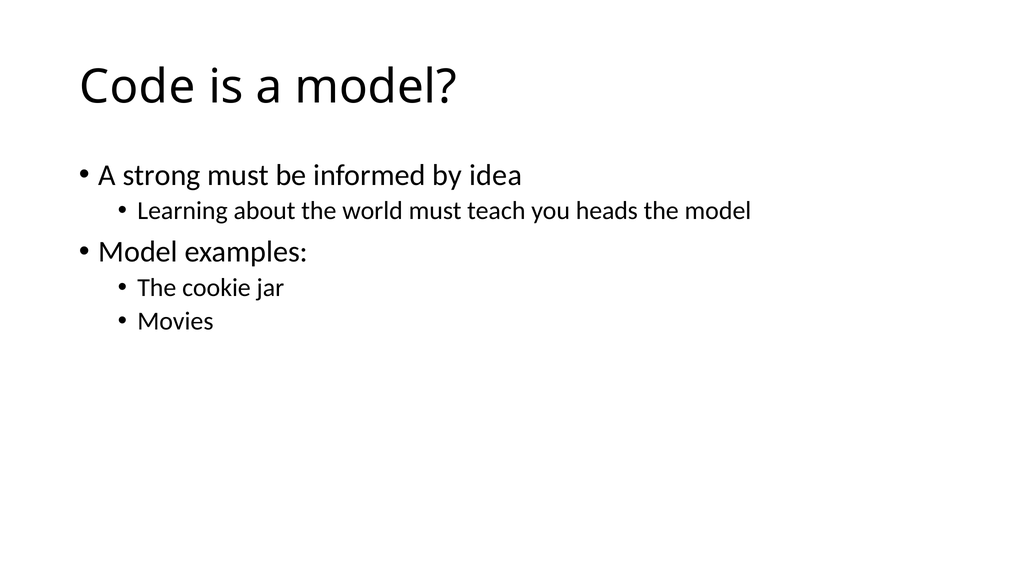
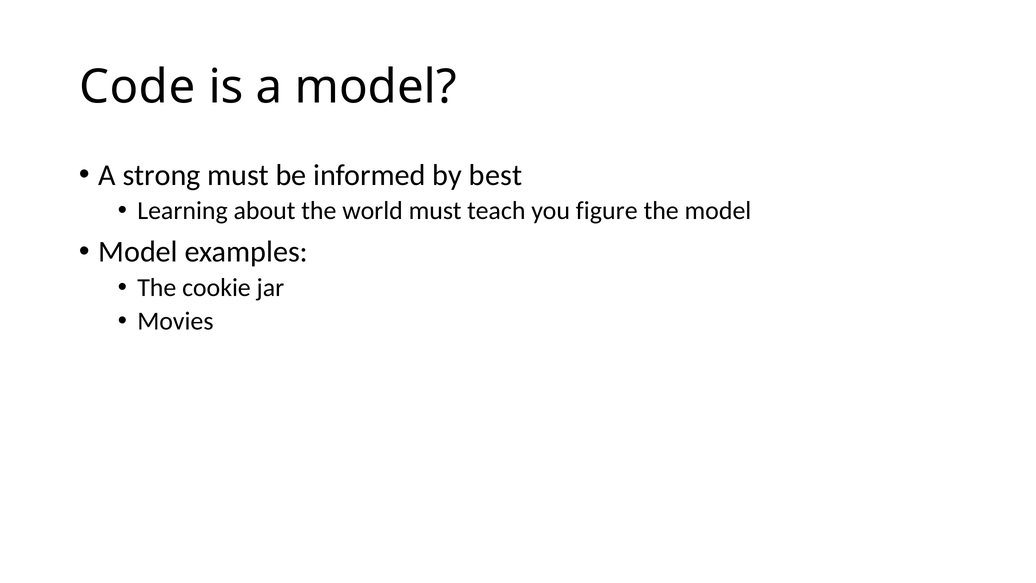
idea: idea -> best (496, 175)
heads: heads -> figure (607, 211)
